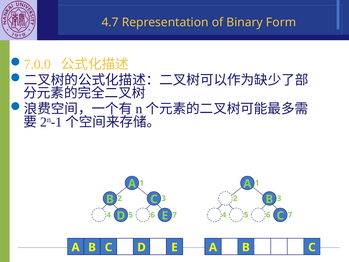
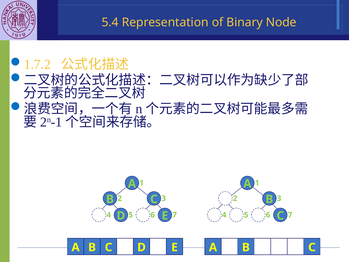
4.7: 4.7 -> 5.4 (110, 22)
Form: Form -> Node (281, 22)
7.0.0: 7.0.0 -> 1.7.2 (37, 64)
